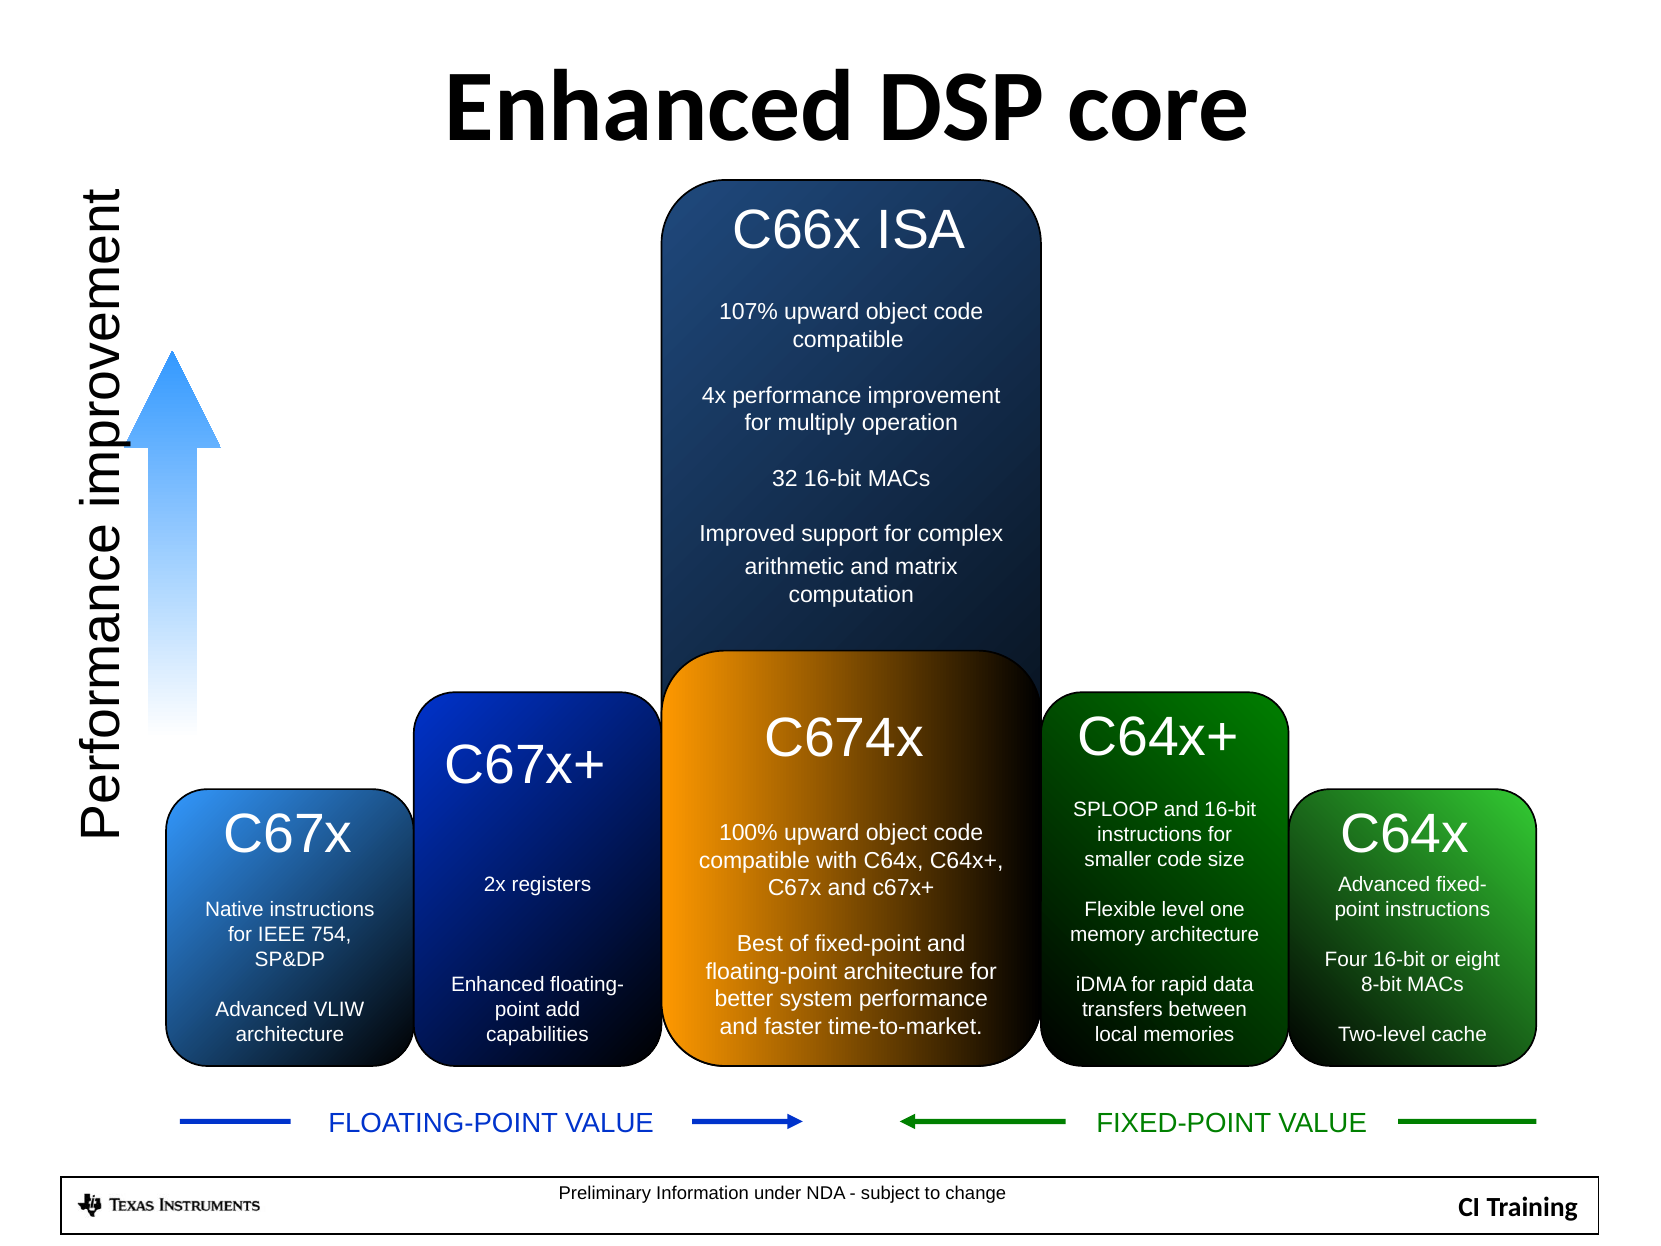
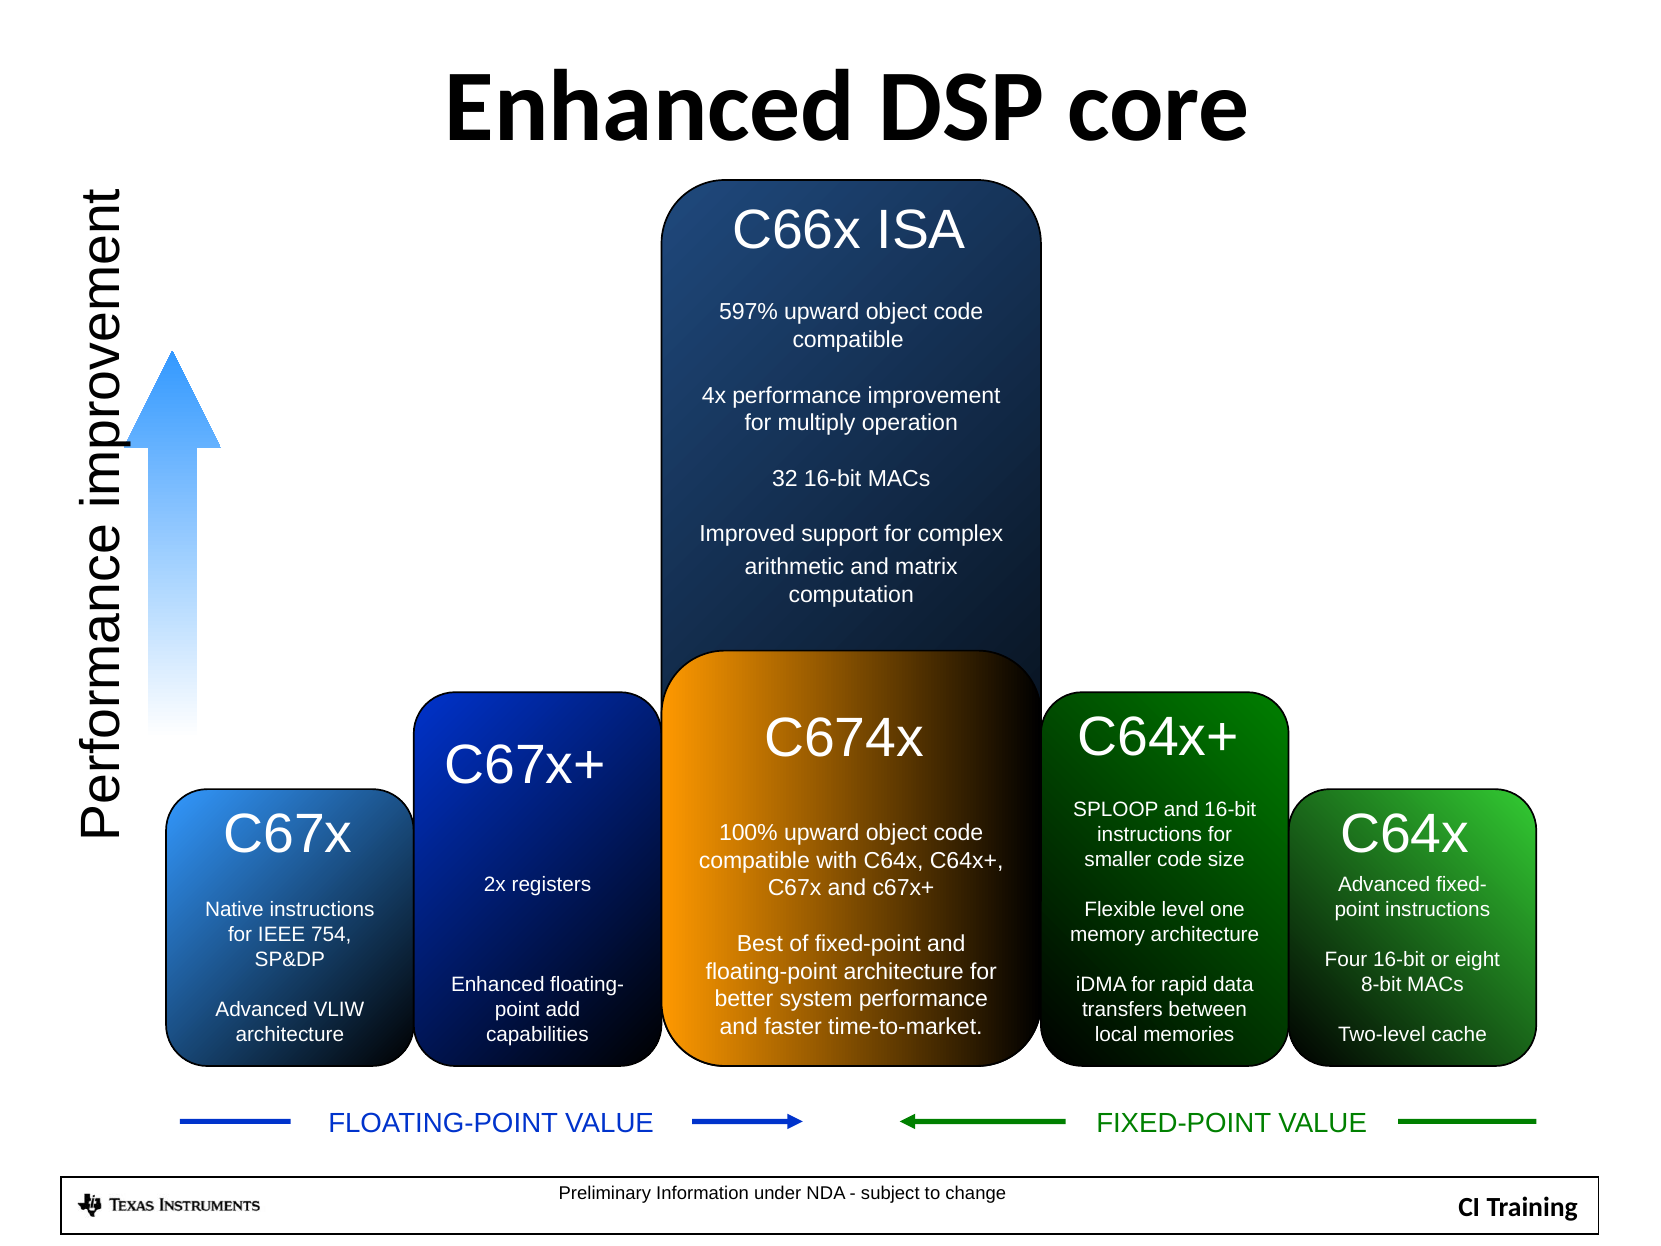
107%: 107% -> 597% (748, 312)
